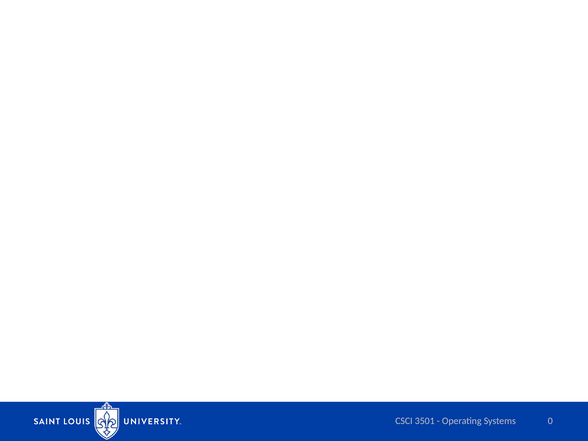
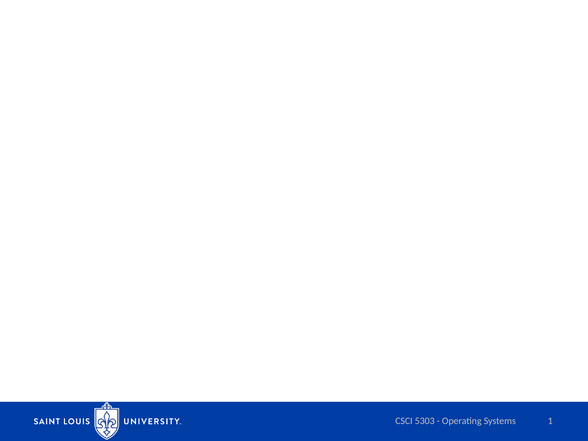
3501: 3501 -> 5303 (425, 421)
0: 0 -> 1 (550, 421)
